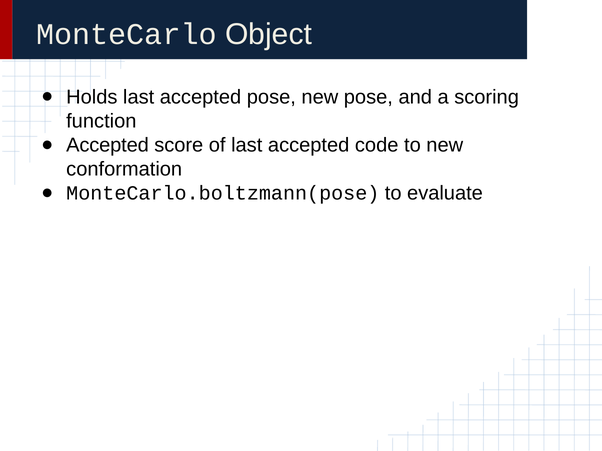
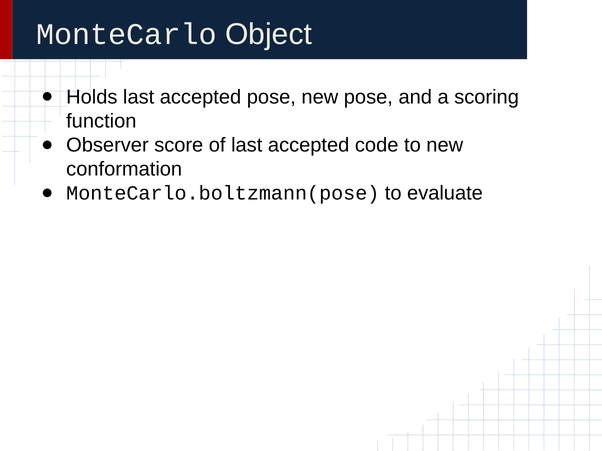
Accepted: Accepted -> Observer (107, 145)
